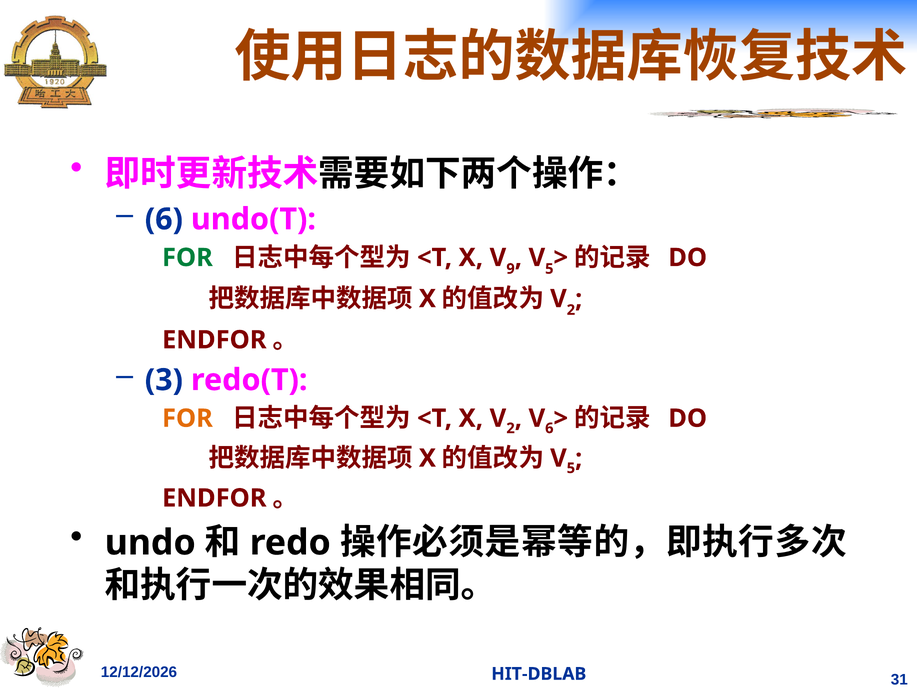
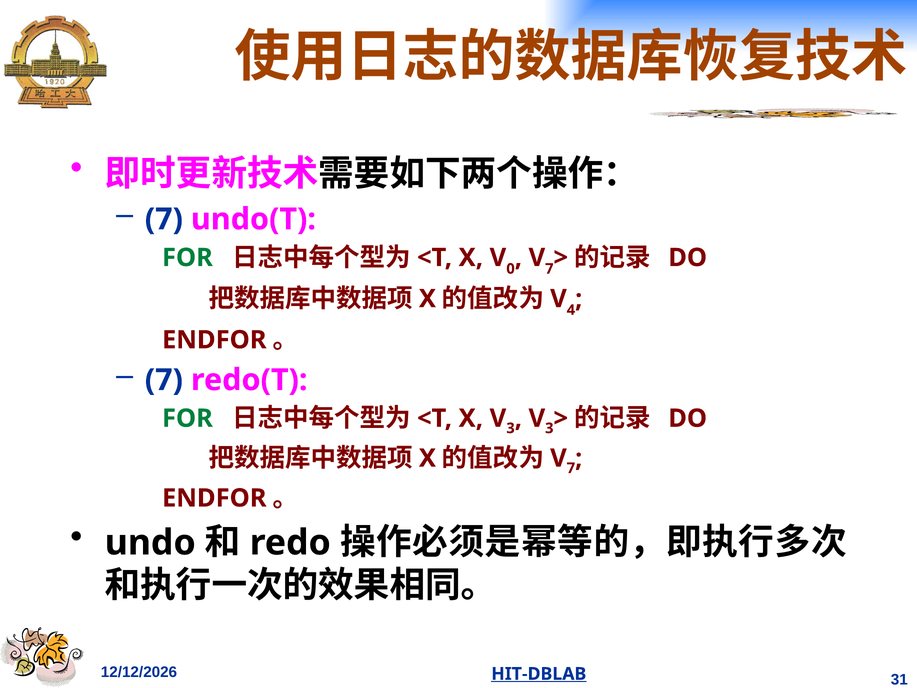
6: 6 -> 7 (164, 219)
9: 9 -> 0 (511, 269)
5: 5 -> 7 (549, 269)
2: 2 -> 4 (571, 310)
3: 3 -> 7 (164, 380)
FOR colour: orange -> green (187, 418)
2: 2 -> 3 (511, 428)
6: 6 -> 3 (549, 428)
5: 5 -> 7 (571, 468)
HIT-DBLAB underline: none -> present (539, 674)
